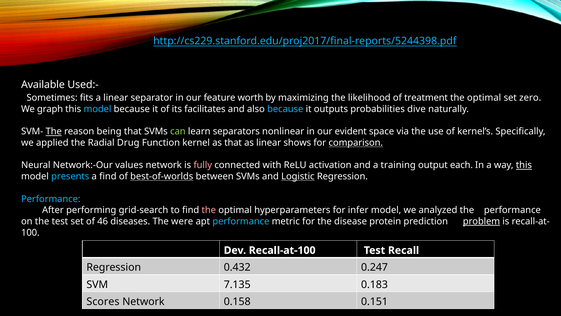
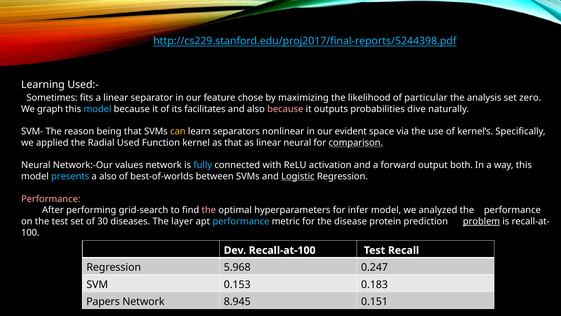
Available: Available -> Learning (43, 84)
worth: worth -> chose (250, 97)
treatment: treatment -> particular (426, 97)
optimal: optimal -> analysis (484, 97)
because colour: light blue -> pink (285, 109)
The underline: present -> none (54, 131)
can colour: light green -> yellow (178, 131)
Drug: Drug -> Used (128, 143)
linear shows: shows -> neural (297, 143)
fully colour: pink -> light blue (203, 165)
training: training -> forward (398, 165)
each: each -> both (461, 165)
this underline: present -> none (524, 165)
a find: find -> also (108, 176)
best-of-worlds underline: present -> none (162, 176)
Performance colour: light blue -> pink (51, 199)
46: 46 -> 30 (103, 221)
were: were -> layer (182, 221)
0.432: 0.432 -> 5.968 (237, 267)
7.135: 7.135 -> 0.153 (237, 284)
Scores: Scores -> Papers (103, 301)
0.158: 0.158 -> 8.945 (237, 301)
